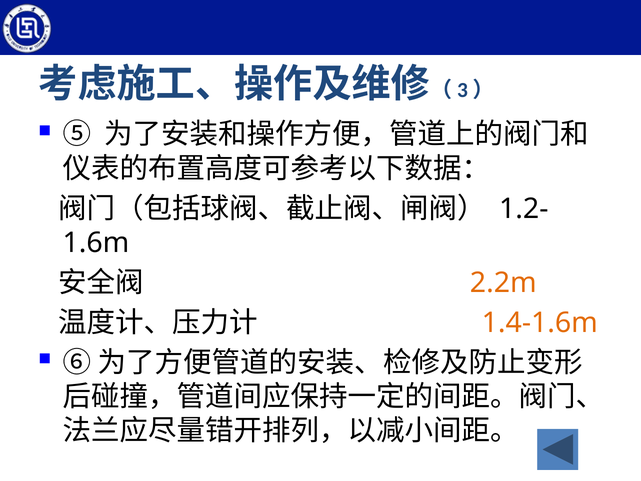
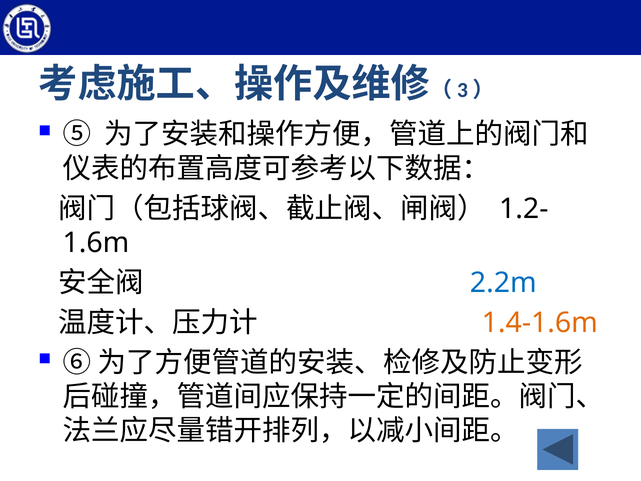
2.2m colour: orange -> blue (503, 283)
